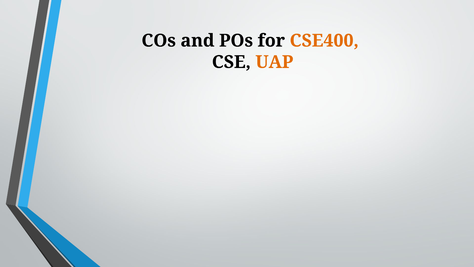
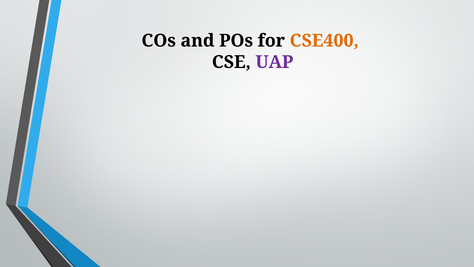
UAP colour: orange -> purple (274, 62)
